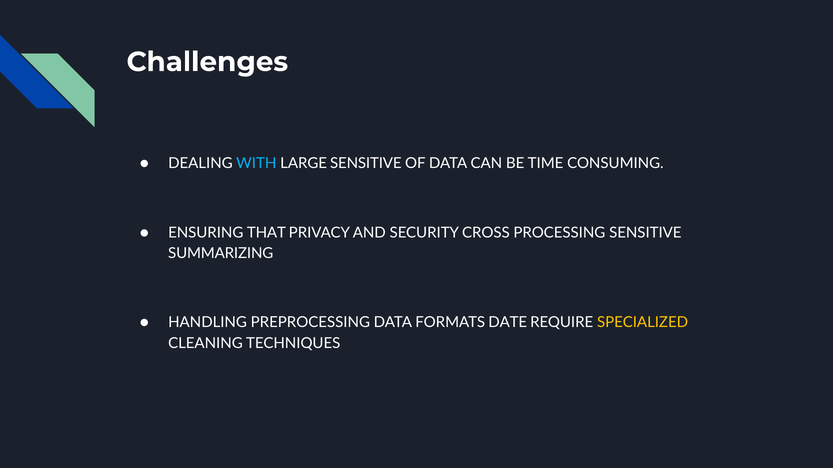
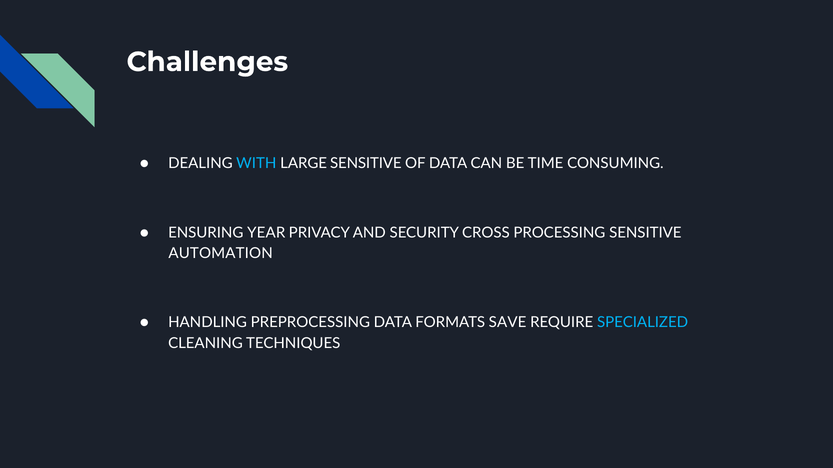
THAT: THAT -> YEAR (266, 233)
SUMMARIZING: SUMMARIZING -> AUTOMATION (221, 254)
DATE: DATE -> SAVE (508, 323)
SPECIALIZED colour: yellow -> light blue (643, 323)
